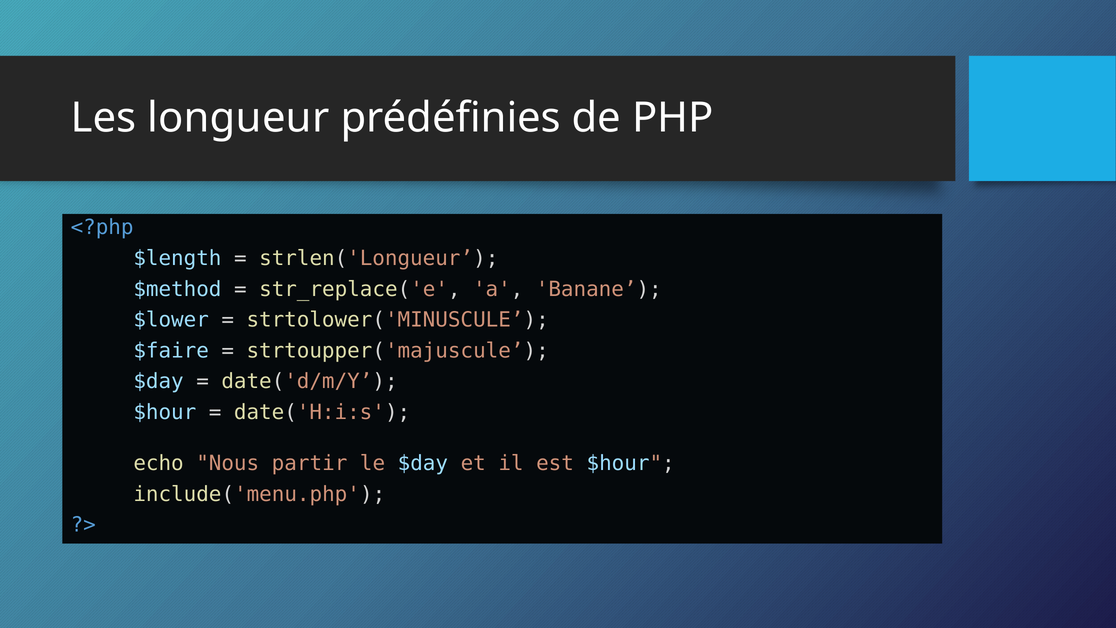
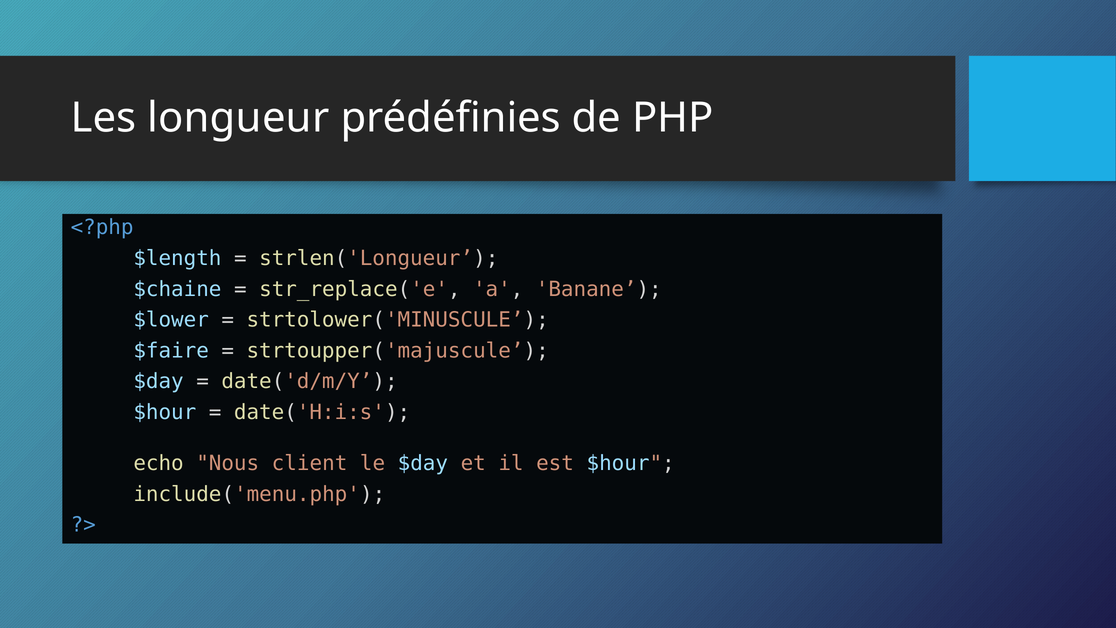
$method: $method -> $chaine (177, 289)
partir: partir -> client (310, 463)
